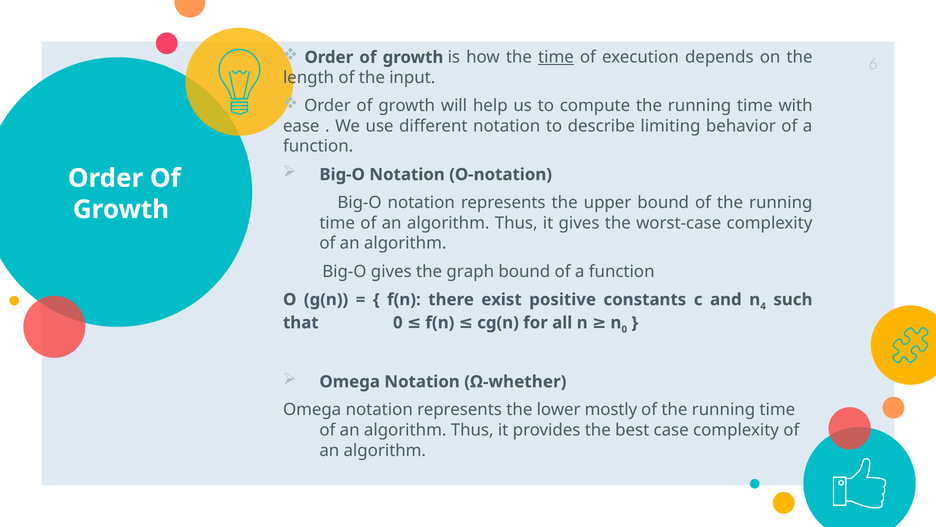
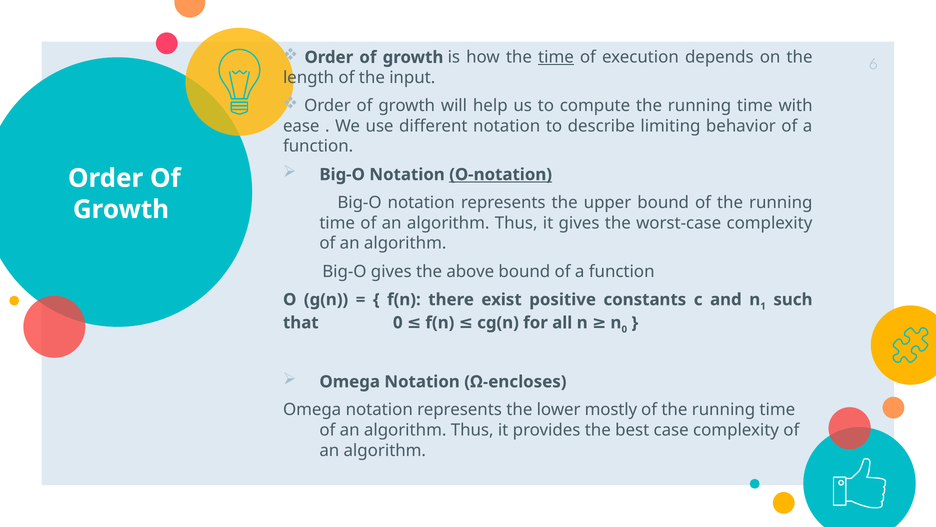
O-notation underline: none -> present (501, 174)
graph: graph -> above (470, 271)
4: 4 -> 1 (763, 306)
Ω-whether: Ω-whether -> Ω-encloses (515, 381)
